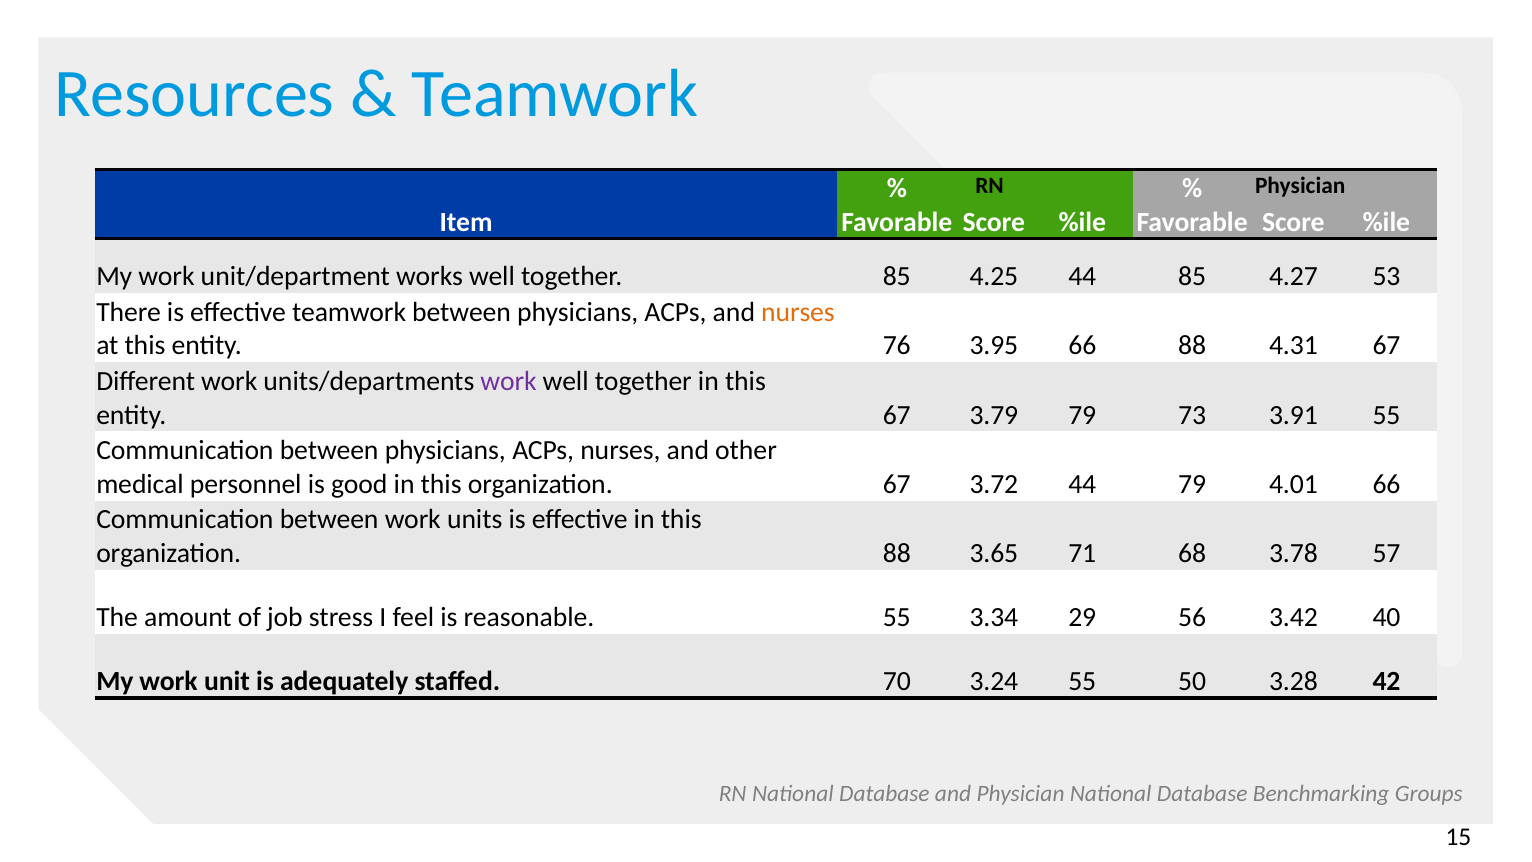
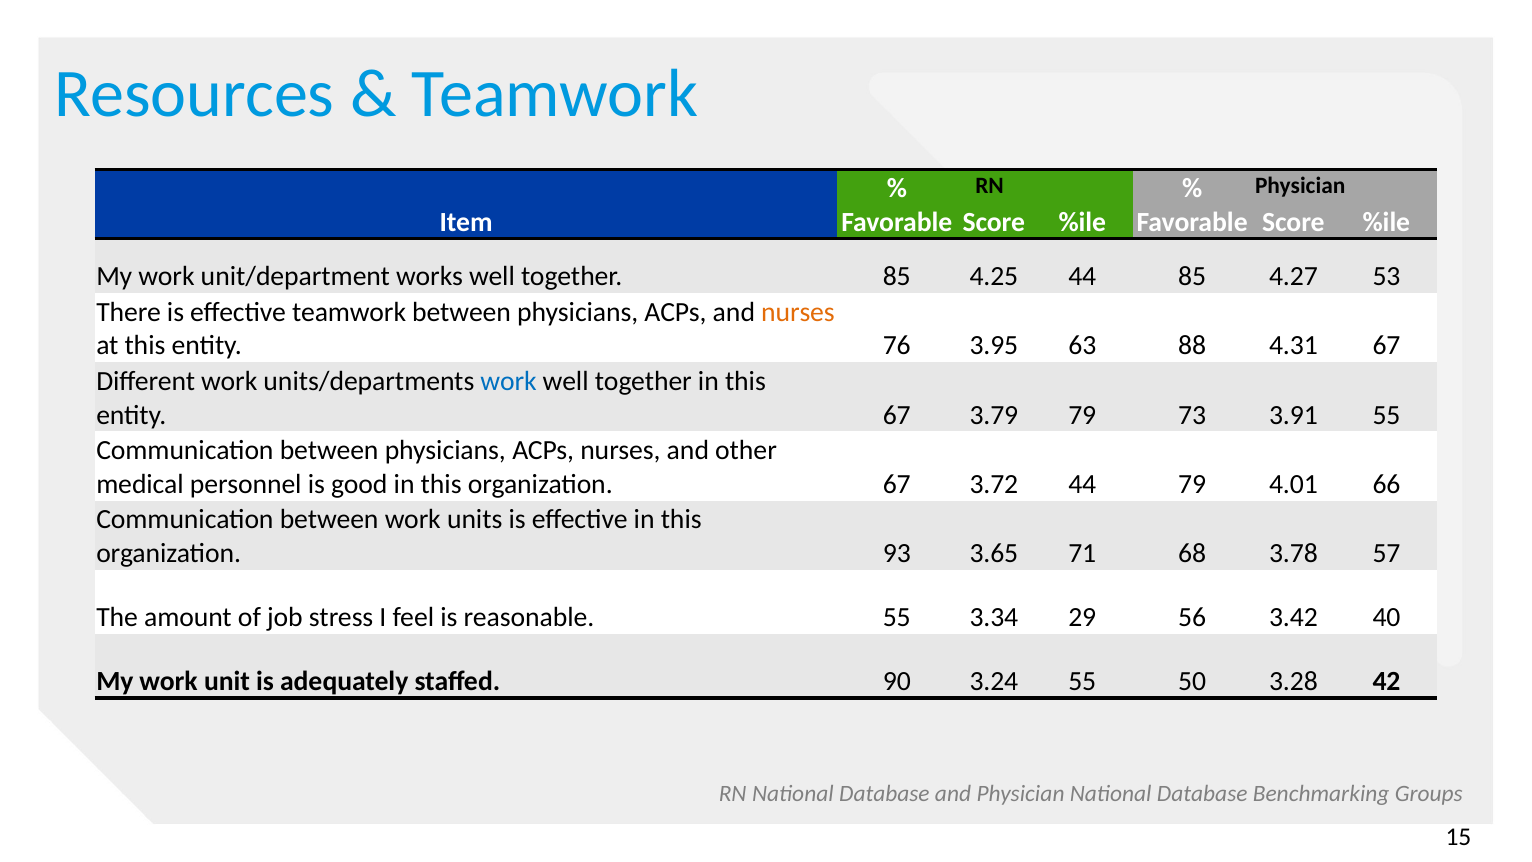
3.95 66: 66 -> 63 (1082, 346)
work colour: purple -> blue (509, 381)
organization 88: 88 -> 93 (897, 553)
70: 70 -> 90 (897, 681)
